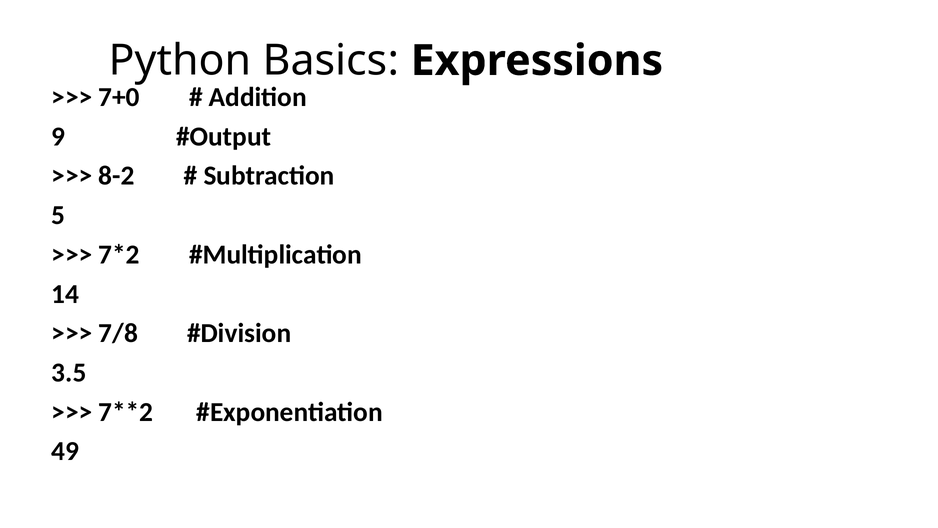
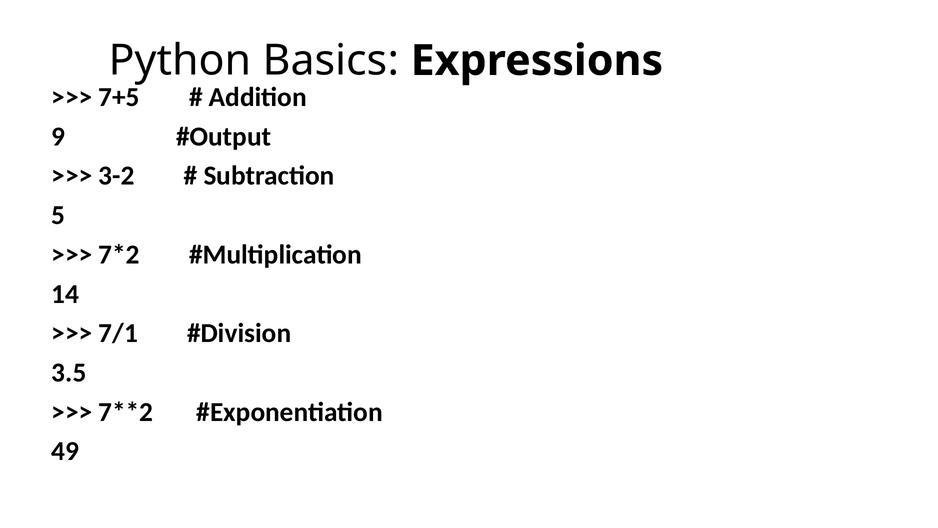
7+0: 7+0 -> 7+5 (119, 97)
8-2: 8-2 -> 3-2 (116, 176)
7/8: 7/8 -> 7/1 (118, 333)
